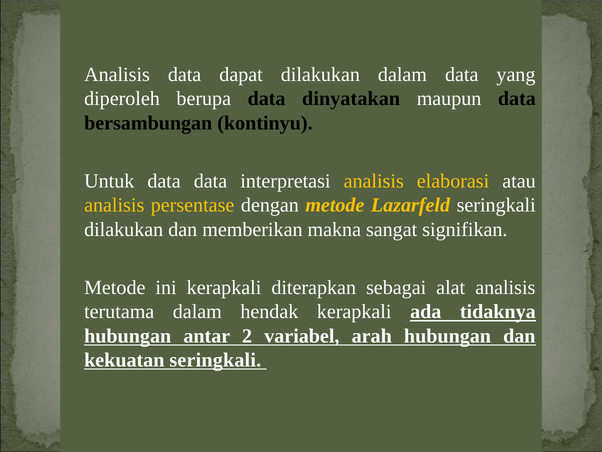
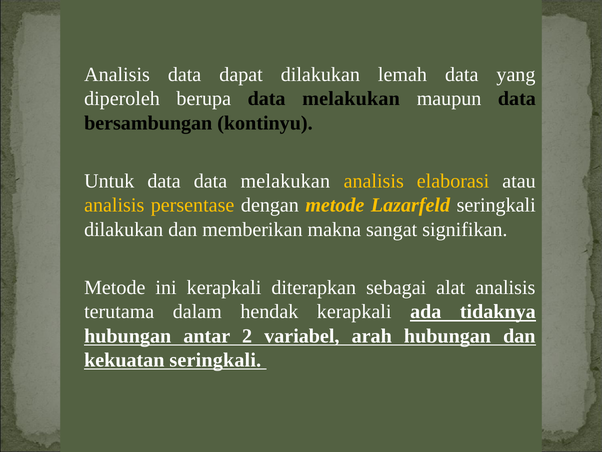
dilakukan dalam: dalam -> lemah (402, 75)
berupa data dinyatakan: dinyatakan -> melakukan (351, 99)
data data interpretasi: interpretasi -> melakukan (285, 181)
